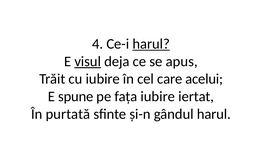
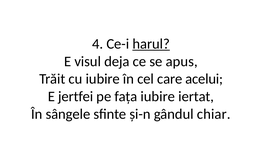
visul underline: present -> none (88, 61)
spune: spune -> jertfei (76, 96)
purtată: purtată -> sângele (68, 114)
gândul harul: harul -> chiar (214, 114)
